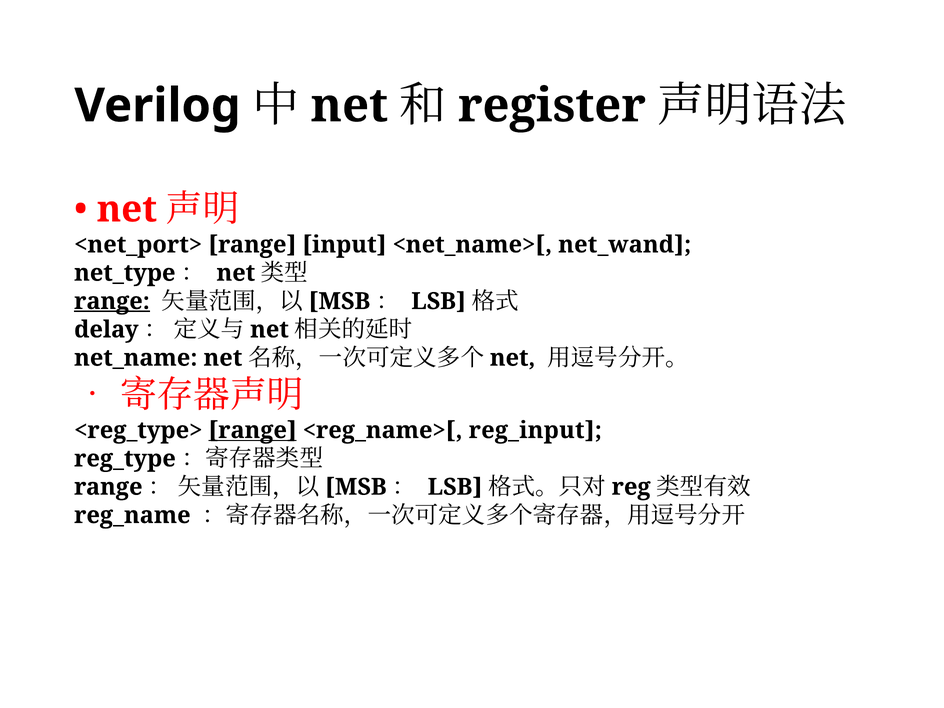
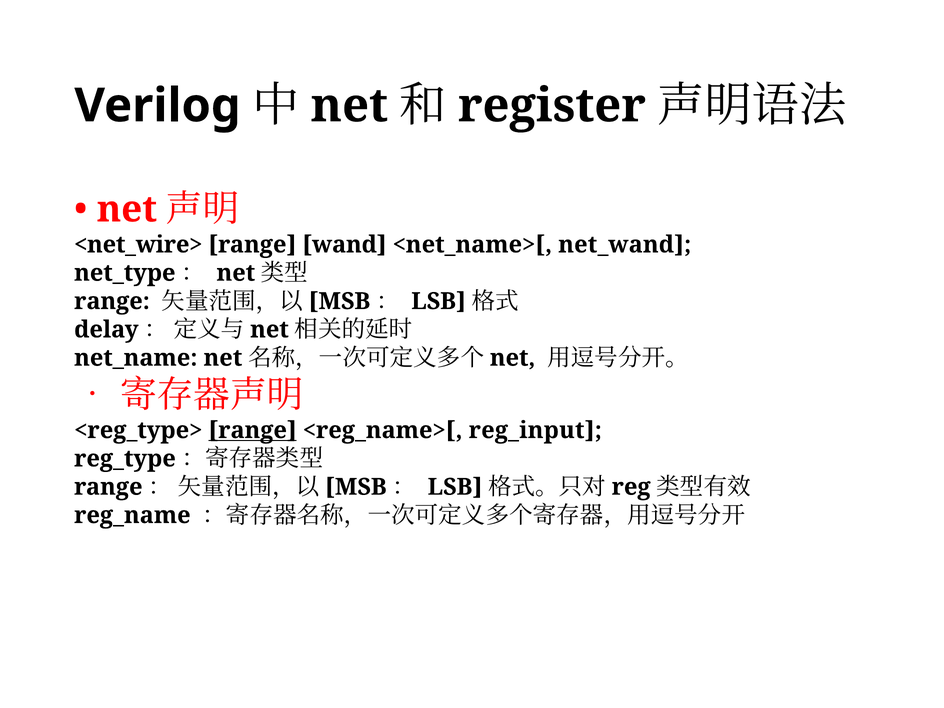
<net_port>: <net_port> -> <net_wire> (138, 245)
input: input -> wand (344, 245)
range underline: present -> none (112, 301)
